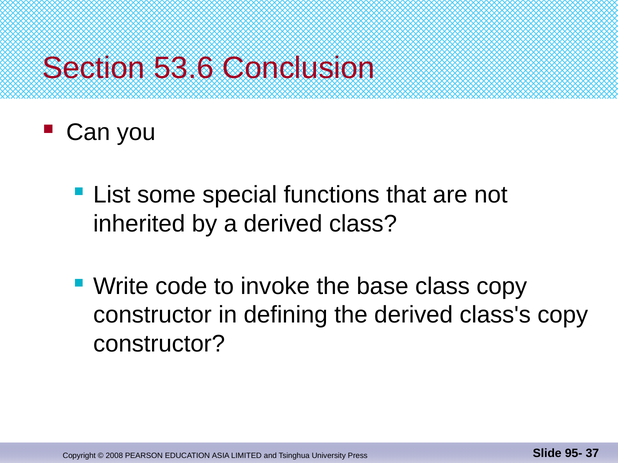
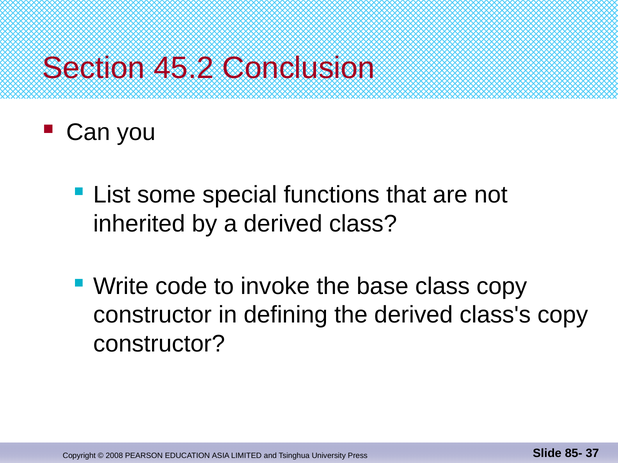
53.6: 53.6 -> 45.2 (184, 68)
95-: 95- -> 85- (574, 454)
